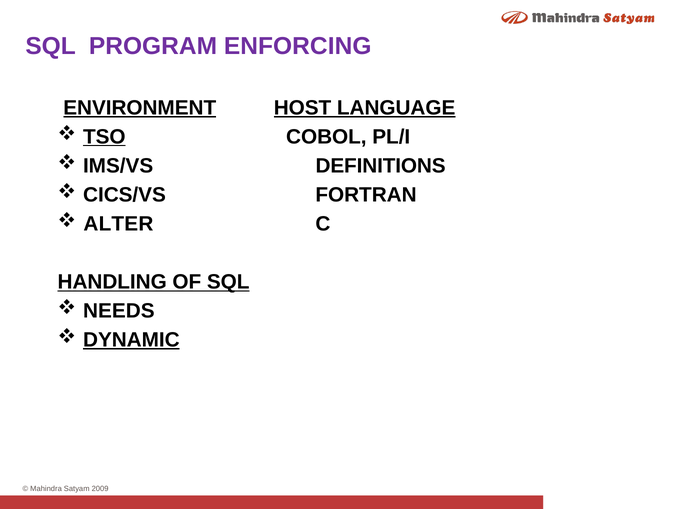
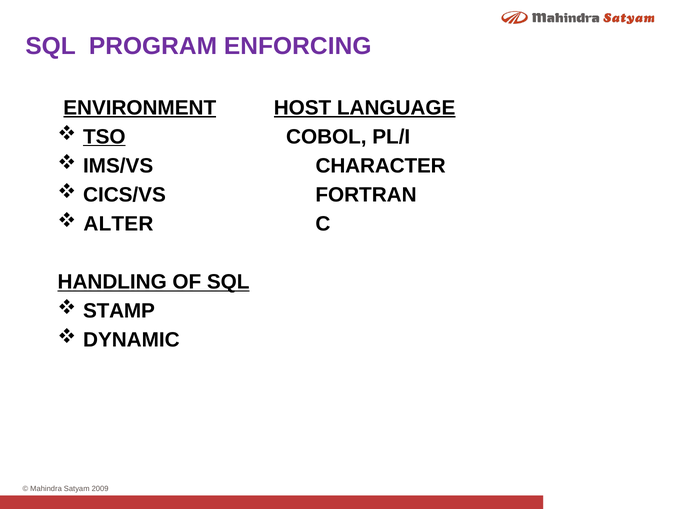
DEFINITIONS: DEFINITIONS -> CHARACTER (381, 166)
NEEDS: NEEDS -> STAMP (119, 311)
DYNAMIC underline: present -> none (131, 340)
